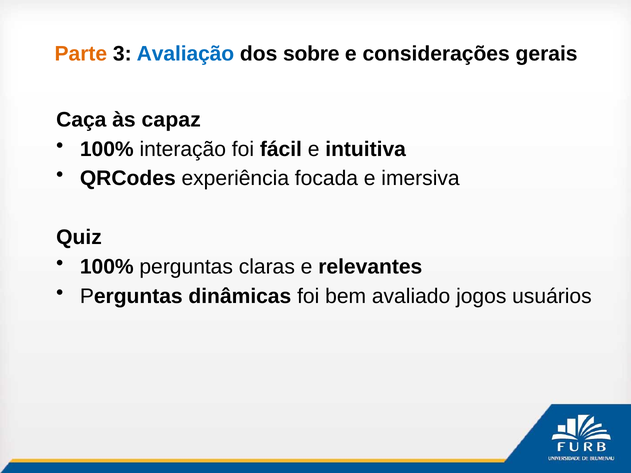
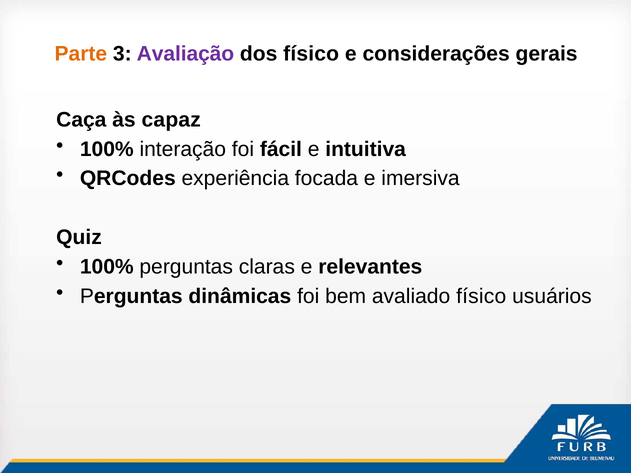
Avaliação colour: blue -> purple (185, 54)
dos sobre: sobre -> físico (311, 54)
avaliado jogos: jogos -> físico (481, 296)
